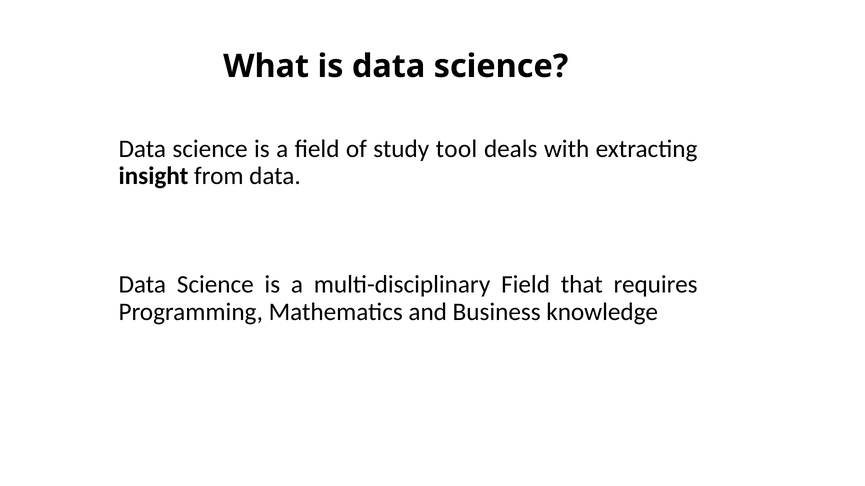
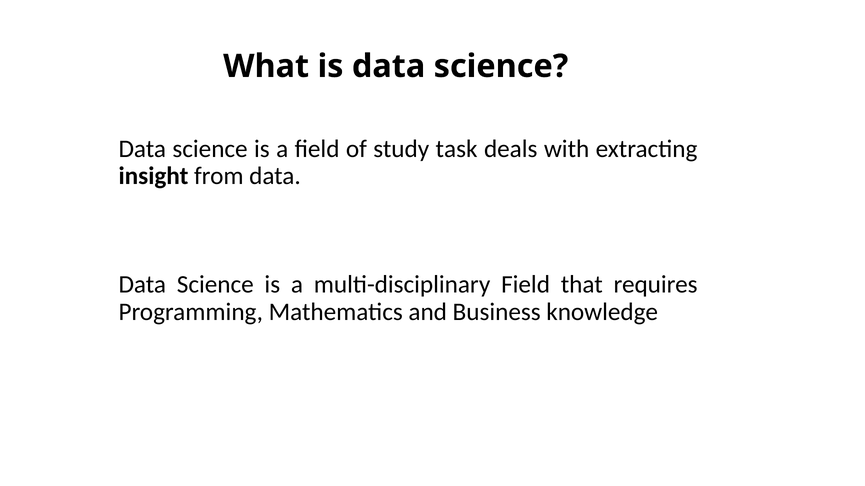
tool: tool -> task (457, 149)
